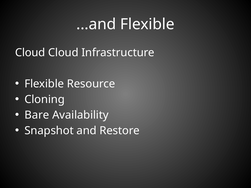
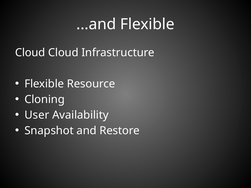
Bare: Bare -> User (37, 115)
